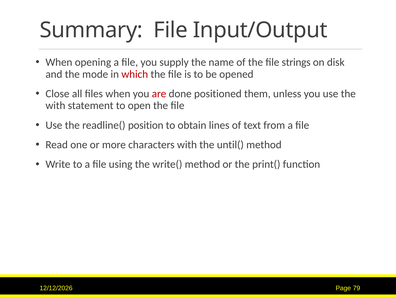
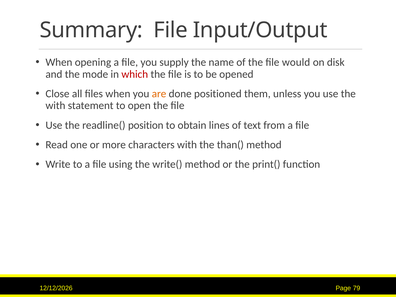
strings: strings -> would (296, 62)
are colour: red -> orange (159, 94)
until(: until( -> than( (230, 145)
